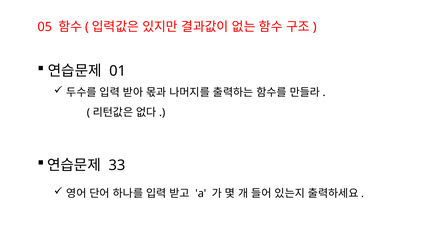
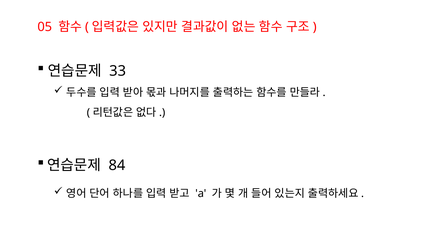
01: 01 -> 33 (118, 71)
33: 33 -> 84 (117, 165)
